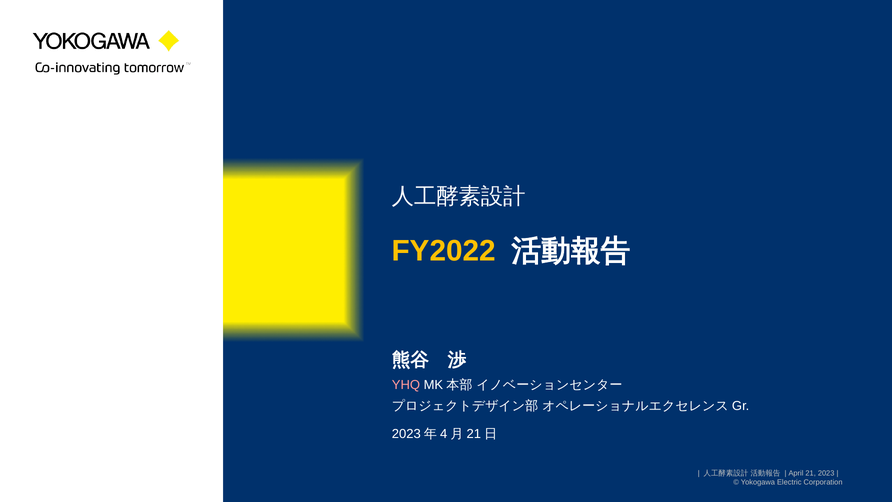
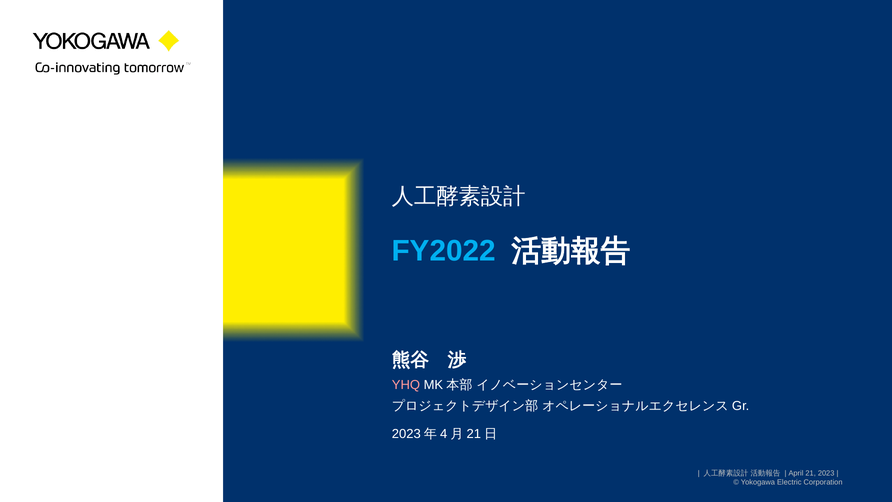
FY2022 colour: yellow -> light blue (444, 251)
